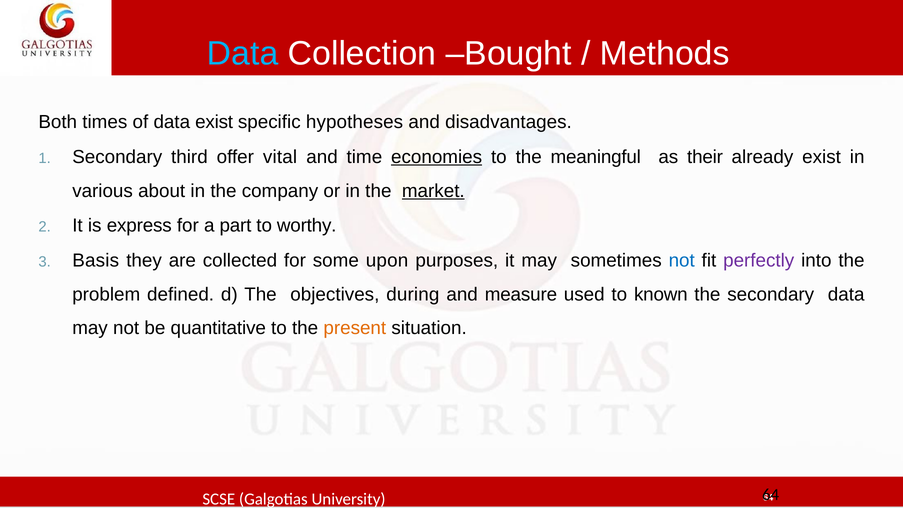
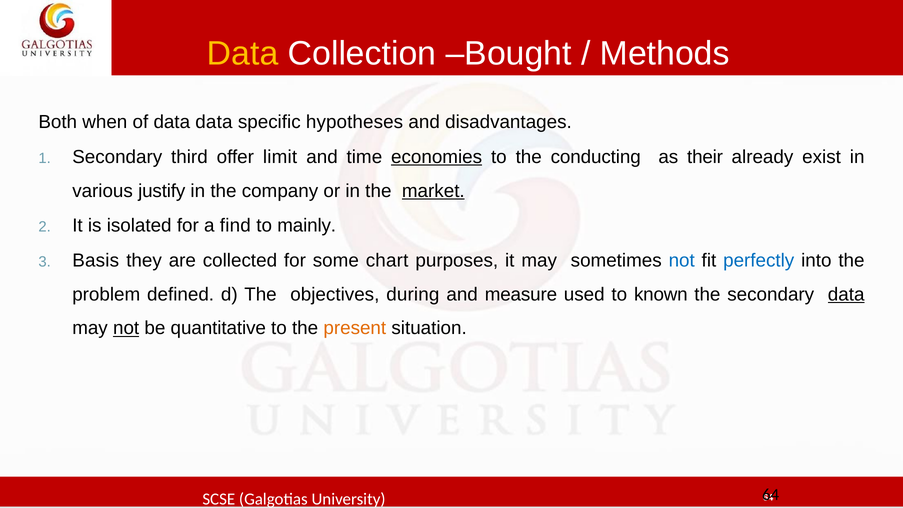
Data colour: light blue -> yellow (243, 53)
times: times -> when (105, 122)
data exist: exist -> data (214, 122)
vital: vital -> limit (280, 157)
meaningful: meaningful -> conducting (596, 157)
about: about -> justify (162, 191)
express: express -> isolated (139, 226)
part: part -> find (235, 226)
worthy: worthy -> mainly (307, 226)
upon: upon -> chart (387, 260)
perfectly colour: purple -> blue (759, 260)
data underline: none -> present (846, 294)
not underline: none -> present (126, 328)
